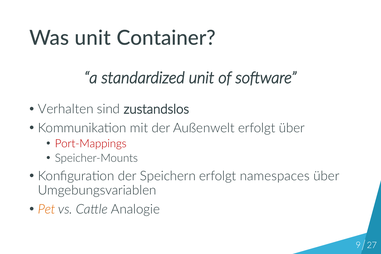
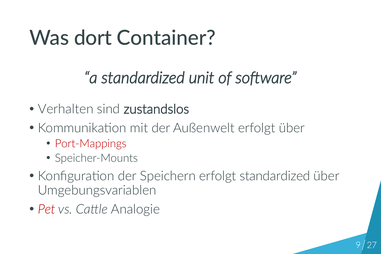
Was unit: unit -> dort (93, 38)
erfolgt namespaces: namespaces -> standardized (275, 176)
Pet colour: orange -> red (47, 209)
